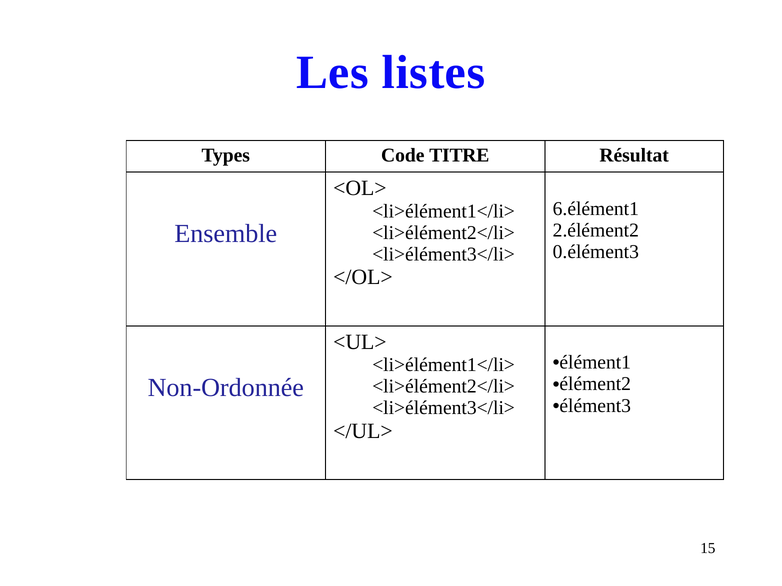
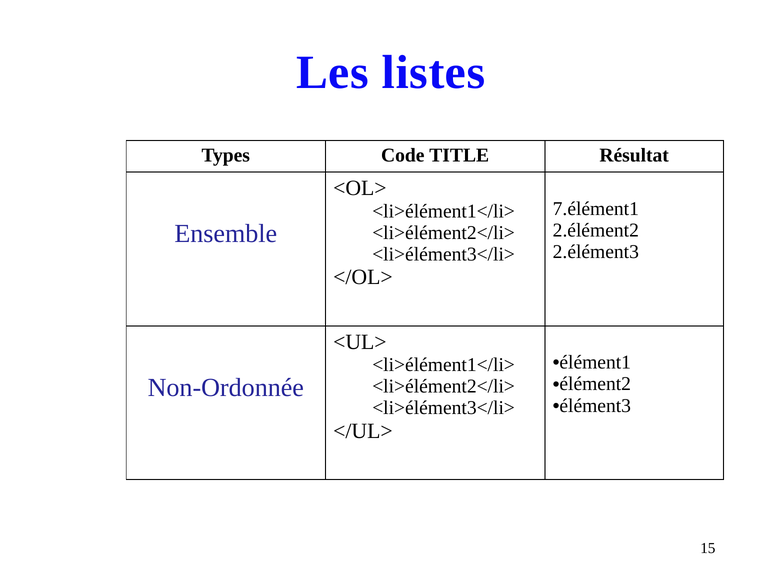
TITRE: TITRE -> TITLE (459, 155)
6.élément1: 6.élément1 -> 7.élément1 (596, 209)
0.élément3: 0.élément3 -> 2.élément3 (596, 252)
